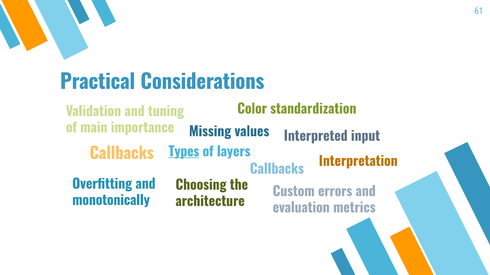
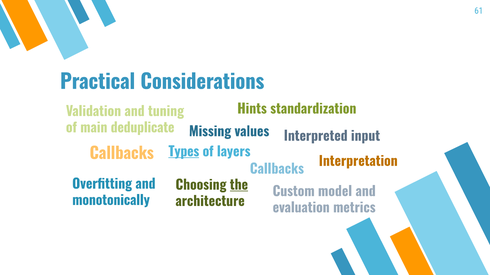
Color: Color -> Hints (252, 109)
importance: importance -> deduplicate (143, 128)
the underline: none -> present (239, 186)
errors: errors -> model (335, 192)
